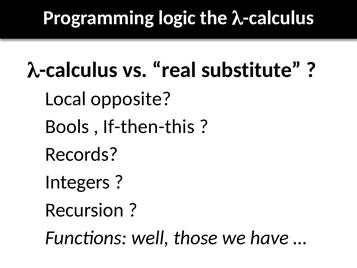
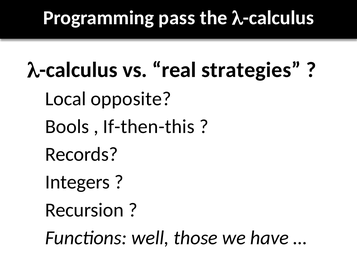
logic: logic -> pass (177, 18)
substitute: substitute -> strategies (251, 70)
